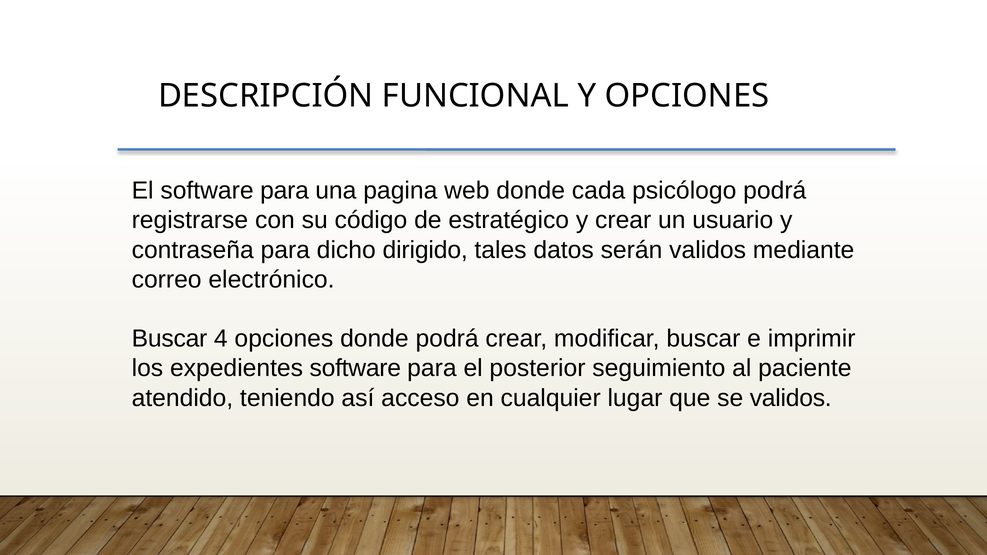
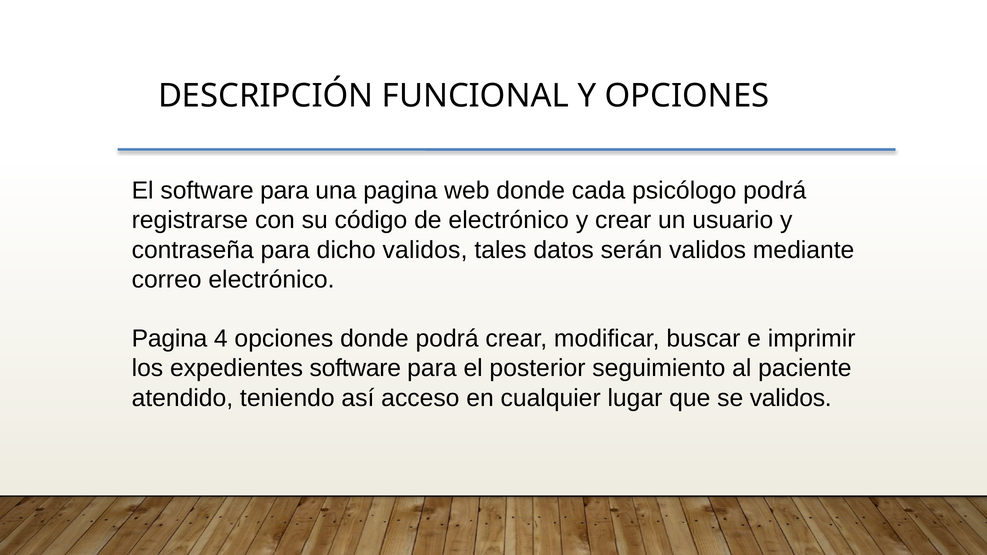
de estratégico: estratégico -> electrónico (509, 220)
dicho dirigido: dirigido -> validos (425, 250)
Buscar: Buscar -> Pagina (170, 339)
